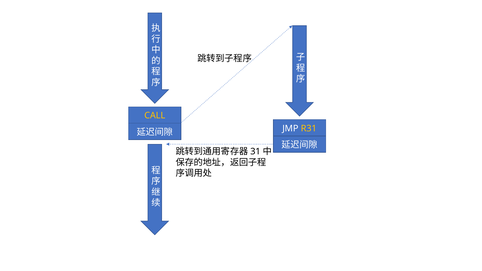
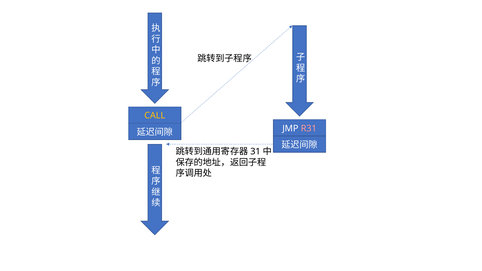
R31 colour: yellow -> pink (309, 128)
